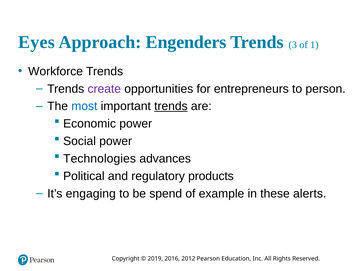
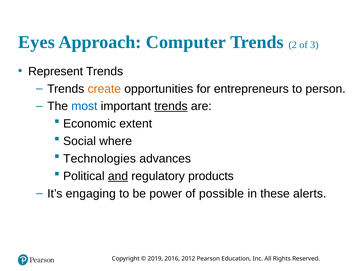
Engenders: Engenders -> Computer (186, 42)
3: 3 -> 2 (293, 45)
1: 1 -> 3 (314, 45)
Workforce: Workforce -> Represent (56, 71)
create colour: purple -> orange (104, 89)
Economic power: power -> extent (136, 124)
Social power: power -> where (116, 141)
and underline: none -> present (118, 176)
spend: spend -> power (166, 193)
example: example -> possible (221, 193)
